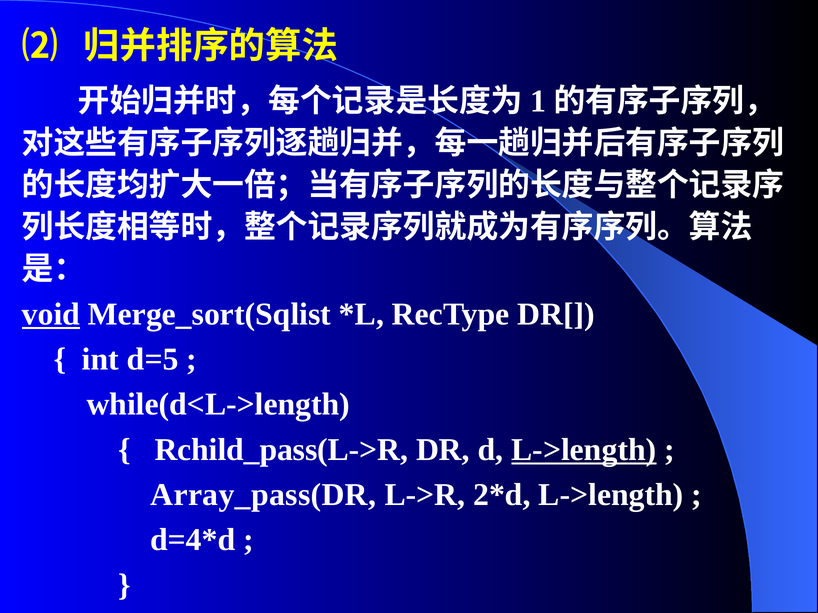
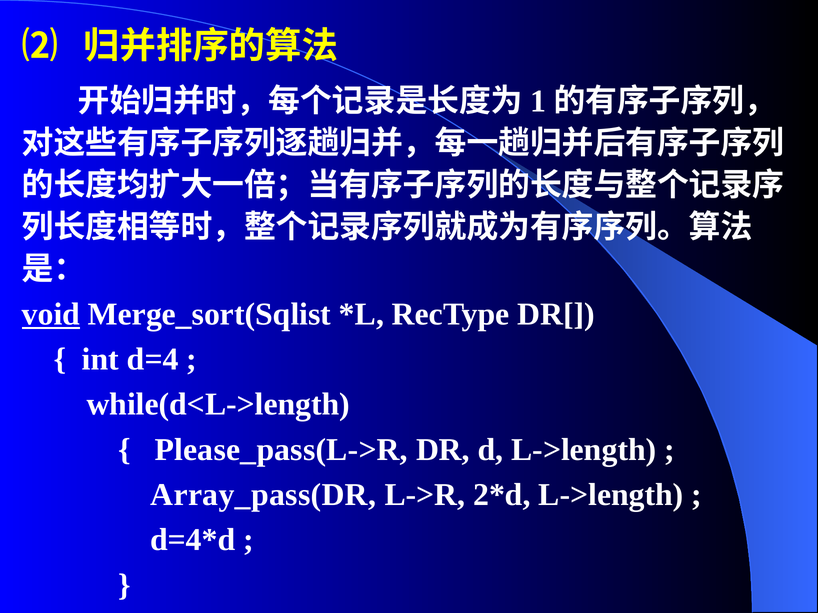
d=5: d=5 -> d=4 (153, 360)
Rchild_pass(L->R: Rchild_pass(L->R -> Please_pass(L->R (281, 450)
L->length underline: present -> none (584, 450)
